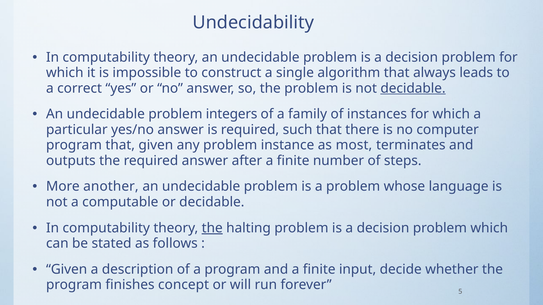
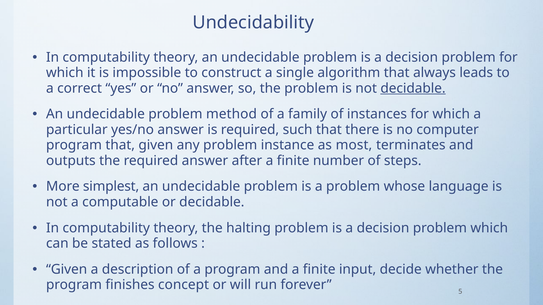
integers: integers -> method (231, 114)
another: another -> simplest (111, 187)
the underline: present -> none (212, 228)
